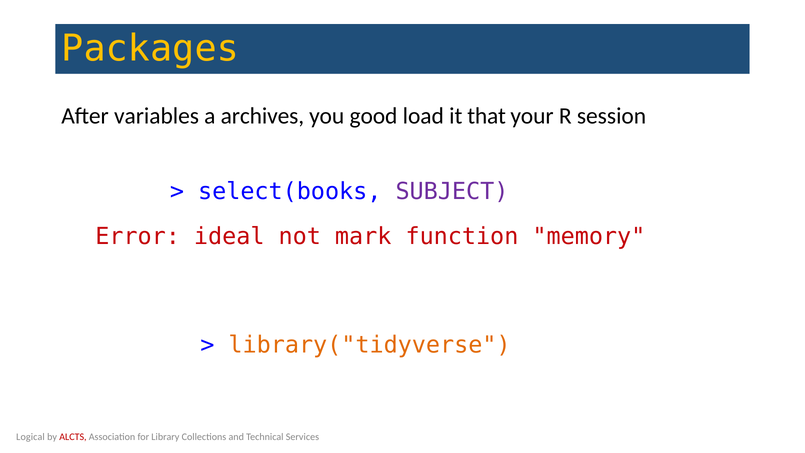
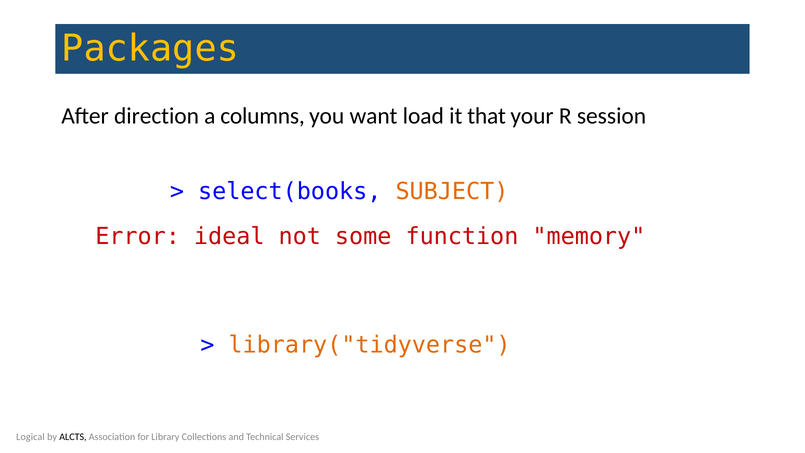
variables: variables -> direction (157, 116)
archives: archives -> columns (262, 116)
good: good -> want (374, 116)
SUBJECT colour: purple -> orange (452, 192)
mark: mark -> some (363, 236)
ALCTS colour: red -> black (73, 437)
